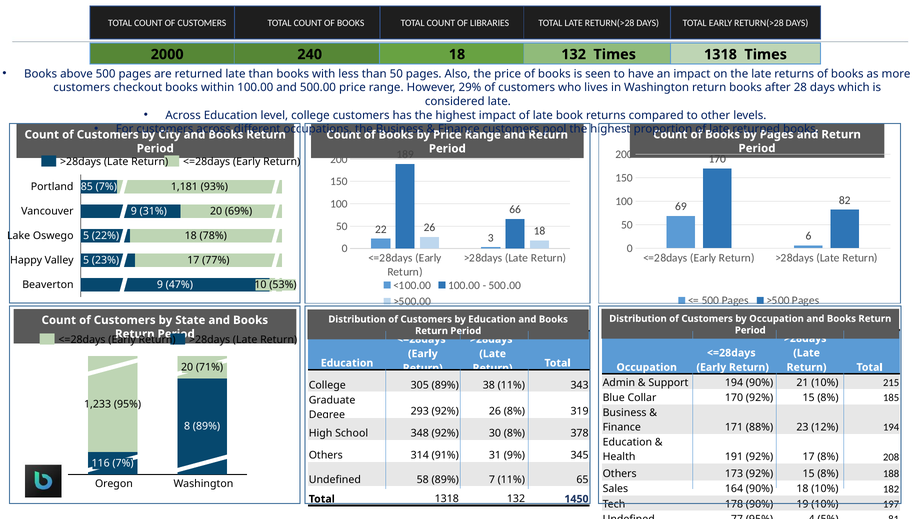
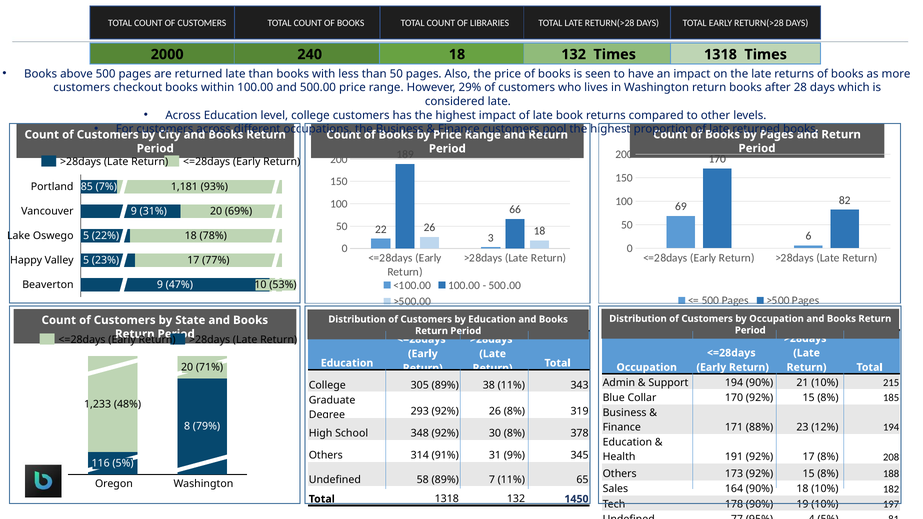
1,233 95%: 95% -> 48% (128, 404)
8 89%: 89% -> 79% (206, 427)
116 7%: 7% -> 5% (123, 464)
